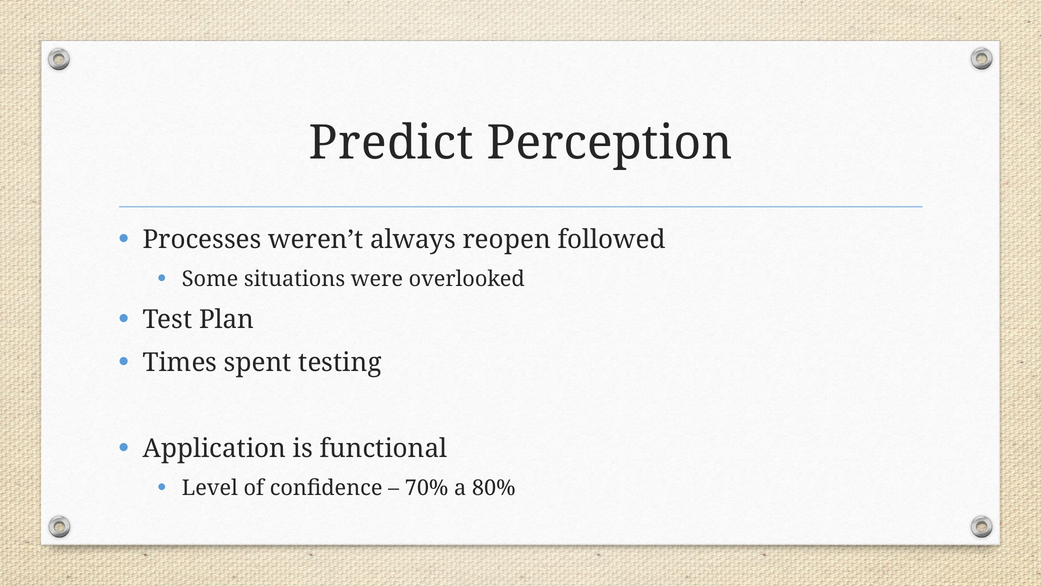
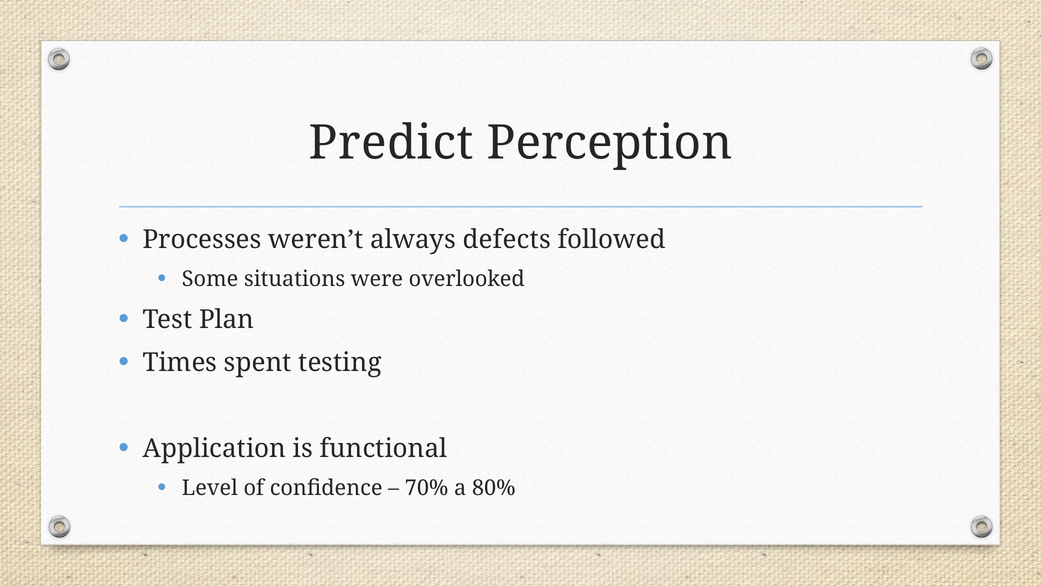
reopen: reopen -> defects (507, 240)
